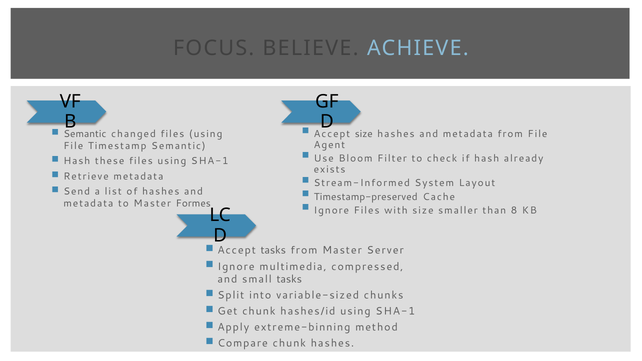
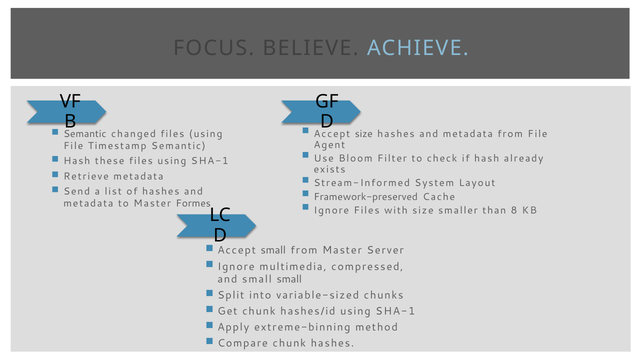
Timestamp-preserved: Timestamp-preserved -> Framework-preserved (366, 197)
Accept tasks: tasks -> small (273, 251)
small tasks: tasks -> small (289, 279)
